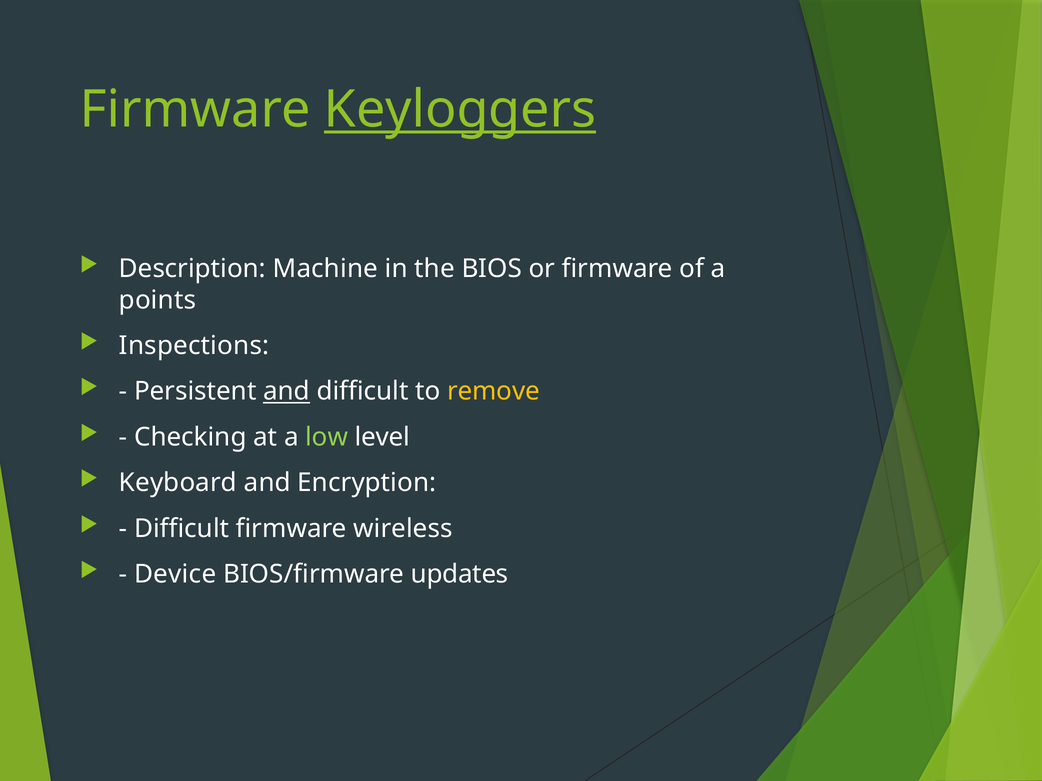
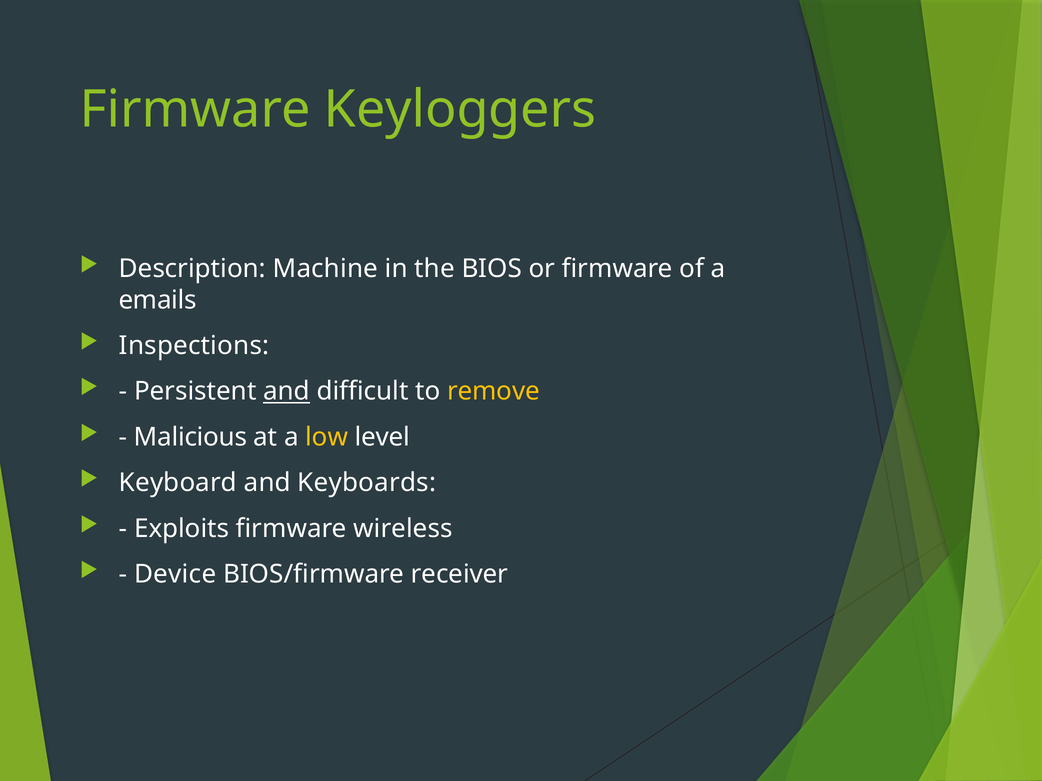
Keyloggers underline: present -> none (460, 110)
points: points -> emails (158, 300)
Checking: Checking -> Malicious (190, 437)
low colour: light green -> yellow (327, 437)
Encryption: Encryption -> Keyboards (367, 483)
Difficult: Difficult -> Exploits (182, 529)
updates: updates -> receiver (460, 575)
